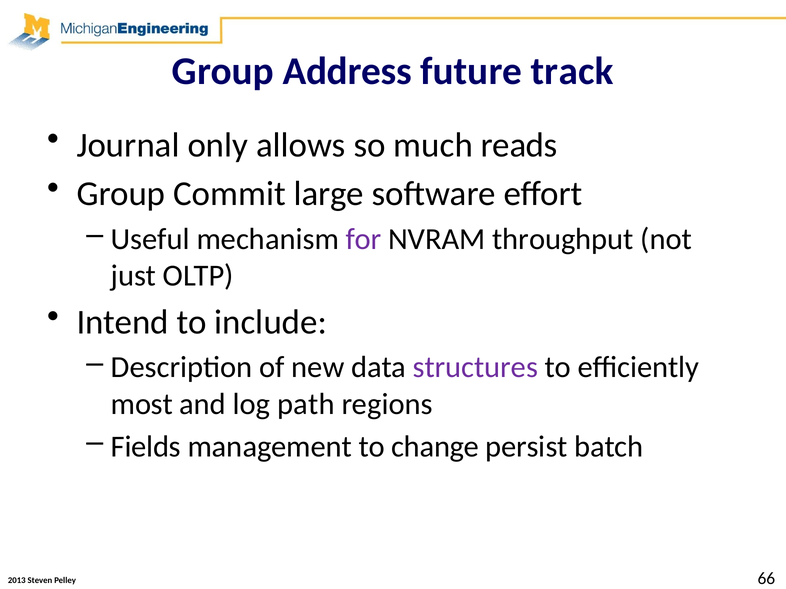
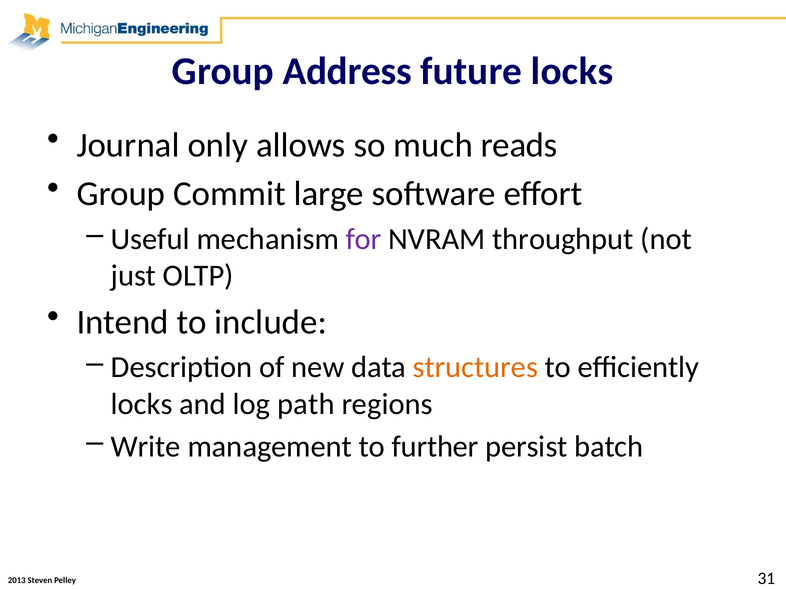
future track: track -> locks (572, 72)
structures colour: purple -> orange (475, 368)
most: most -> locks (142, 404)
Fields: Fields -> Write (146, 447)
change: change -> further (435, 447)
66: 66 -> 31 (766, 579)
